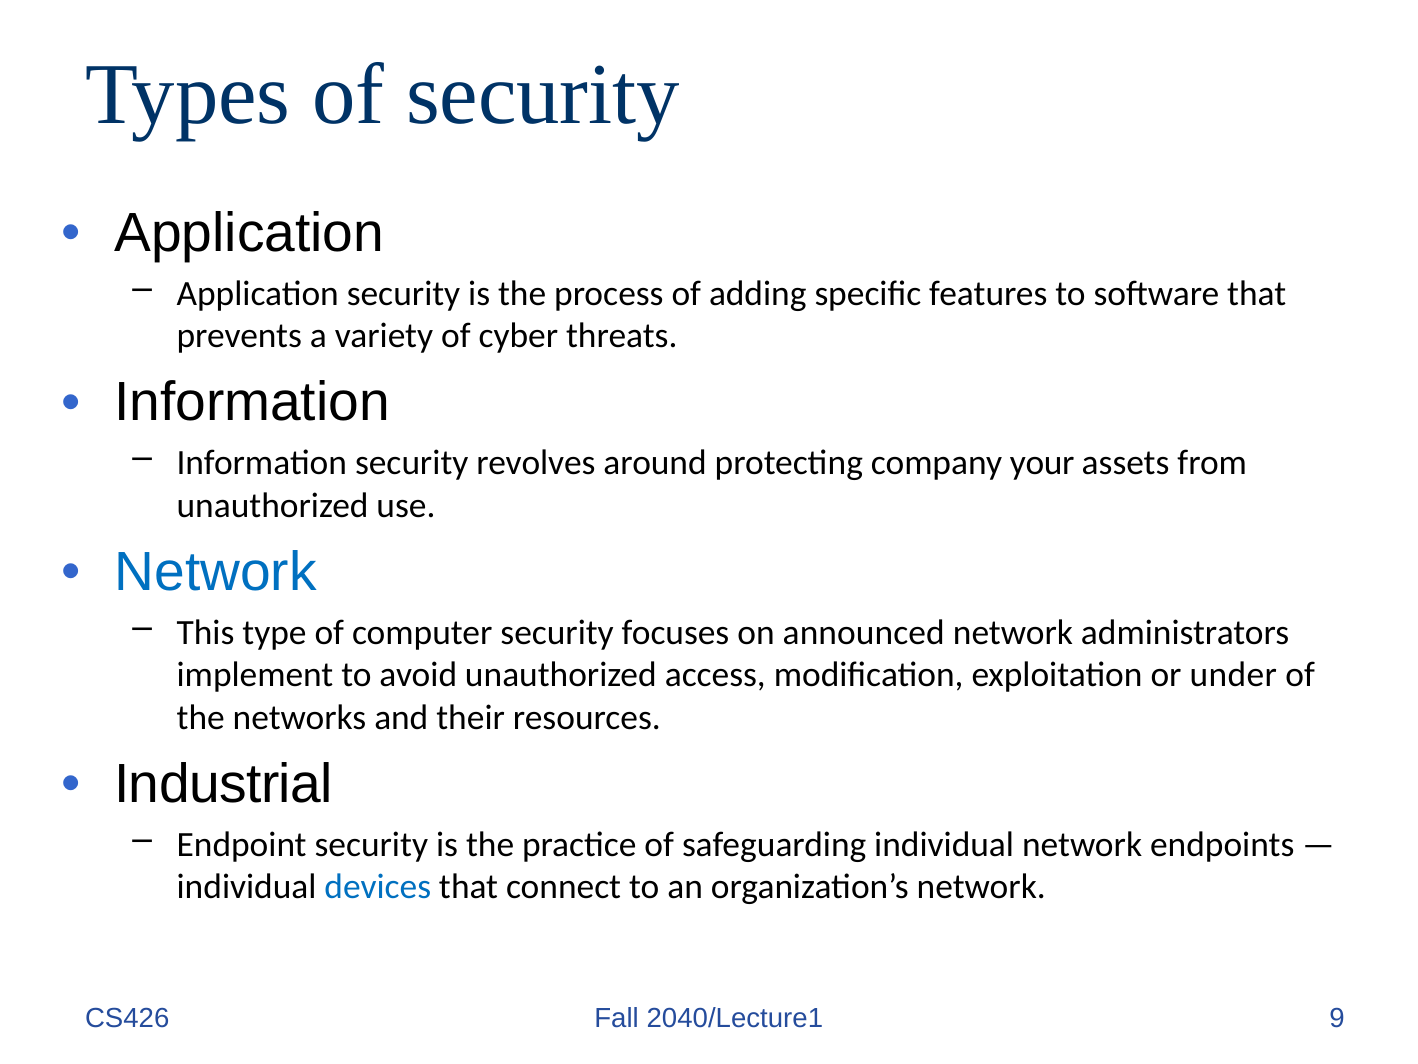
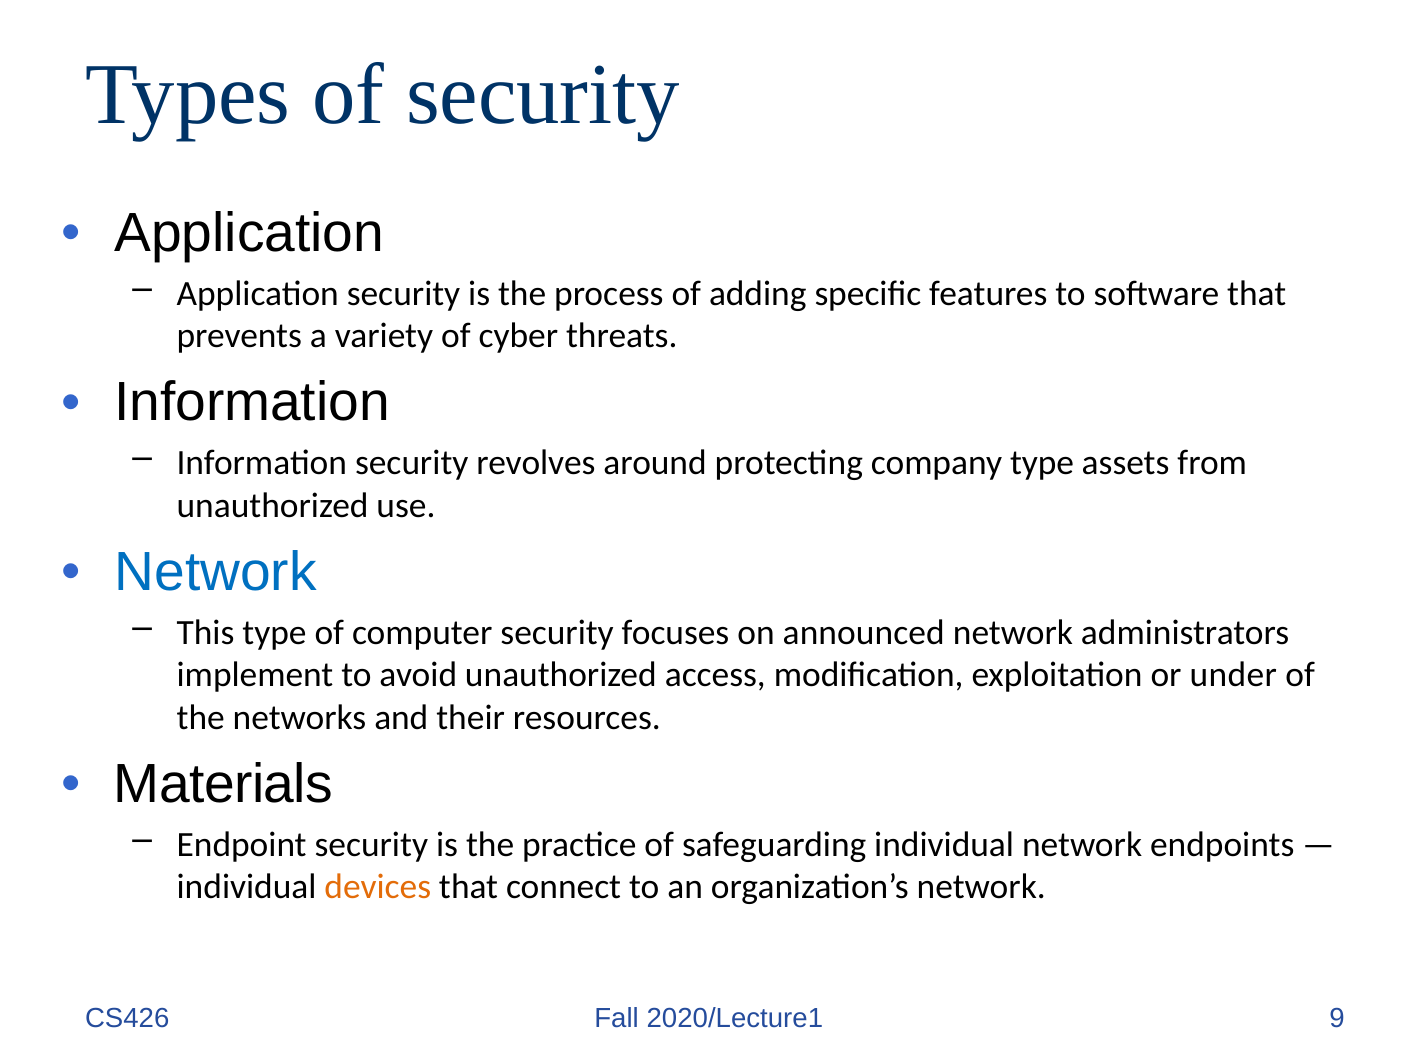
company your: your -> type (1042, 463)
Industrial: Industrial -> Materials (224, 784)
devices colour: blue -> orange (378, 887)
2040/Lecture1: 2040/Lecture1 -> 2020/Lecture1 (735, 1018)
